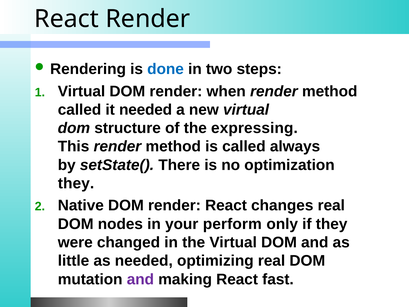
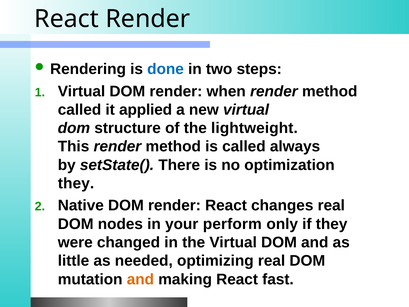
it needed: needed -> applied (146, 110)
expressing: expressing -> lightweight (254, 128)
and colour: purple -> orange (140, 279)
